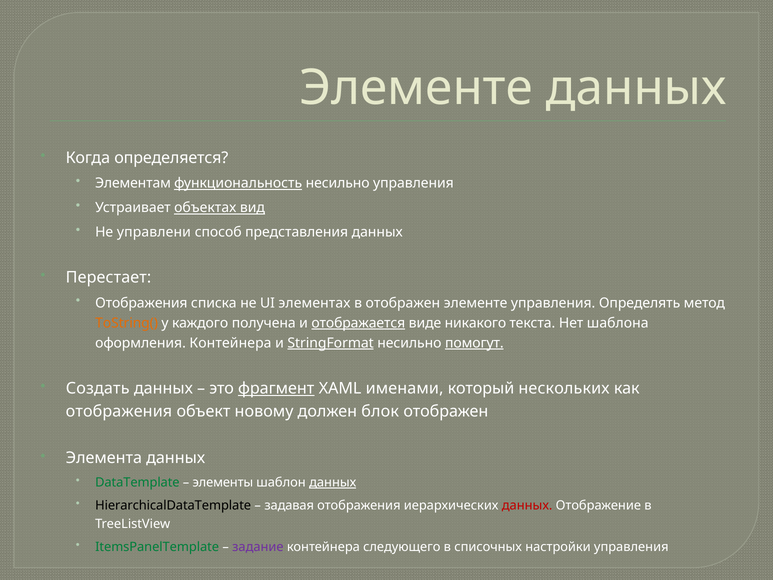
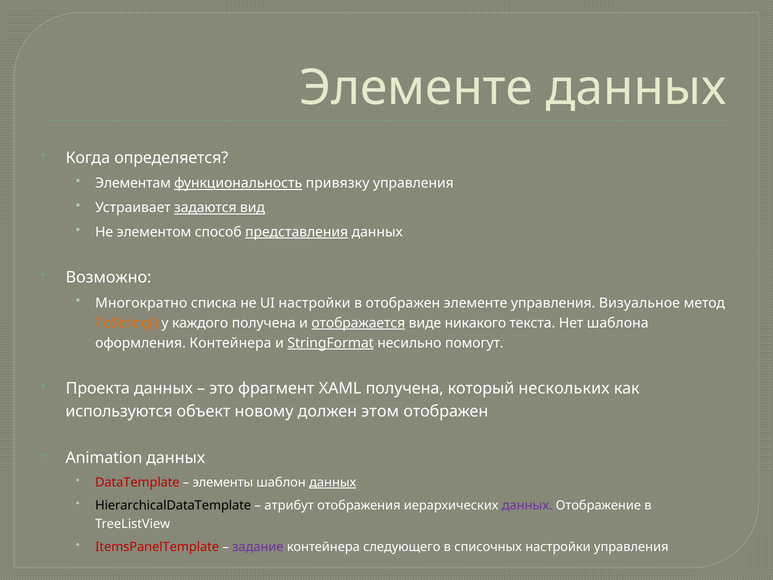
функциональность несильно: несильно -> привязку (338, 183)
объектах: объектах -> задаются (205, 208)
управлени: управлени -> элементом (154, 232)
представления underline: none -> present (297, 232)
Перестает: Перестает -> Возможно (109, 277)
Отображения: Отображения -> Многократно (141, 303)
UI элементах: элементах -> настройки (314, 303)
Определять: Определять -> Визуальное (639, 303)
помогут underline: present -> none (474, 343)
Создать: Создать -> Проекта (98, 388)
фрагмент underline: present -> none (276, 388)
XAML именами: именами -> получена (405, 388)
отображения: отображения -> используются (119, 411)
блок: блок -> этом (380, 411)
Элемента: Элемента -> Animation (104, 458)
DataTemplate colour: green -> red (137, 482)
задавая: задавая -> атрибут (289, 505)
данных colour: red -> purple (527, 505)
ItemsPanelTemplate colour: green -> red (157, 547)
